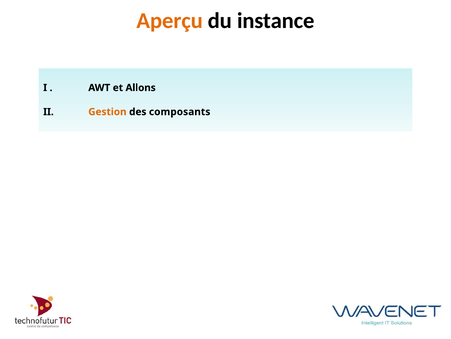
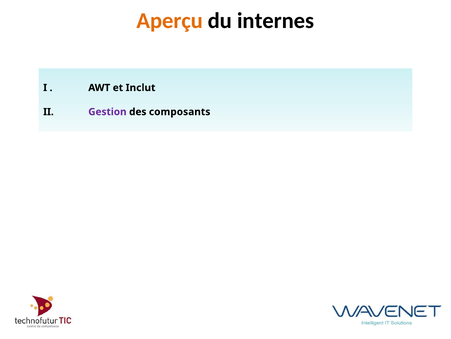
instance: instance -> internes (276, 21)
Allons: Allons -> Inclut (141, 88)
Gestion colour: orange -> purple (107, 112)
